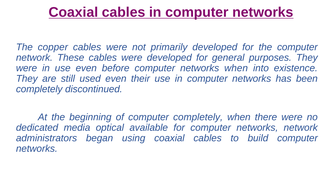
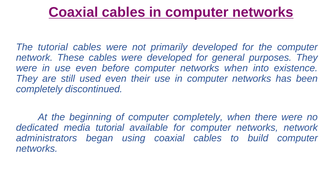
The copper: copper -> tutorial (53, 47)
media optical: optical -> tutorial (110, 128)
